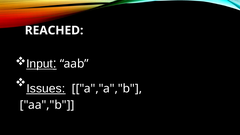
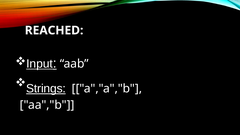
Issues: Issues -> Strings (46, 89)
